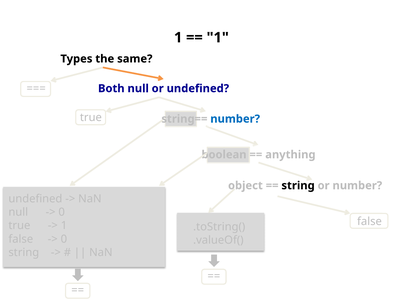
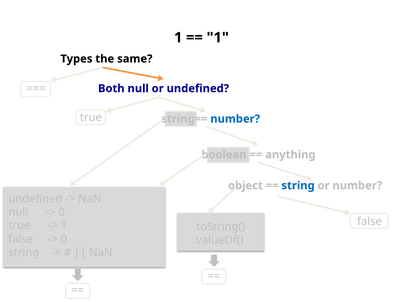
string colour: black -> blue (298, 186)
